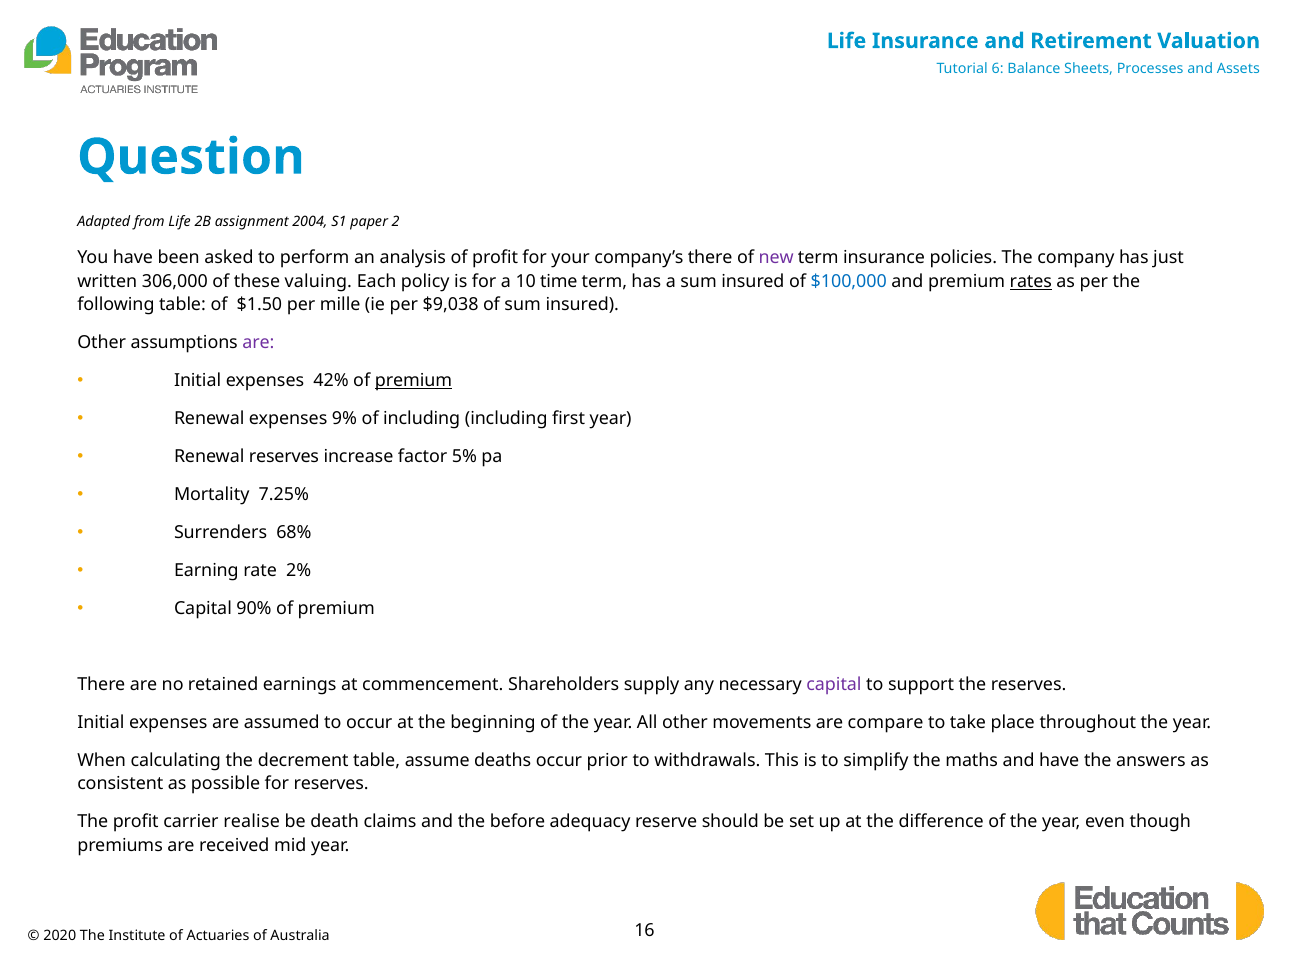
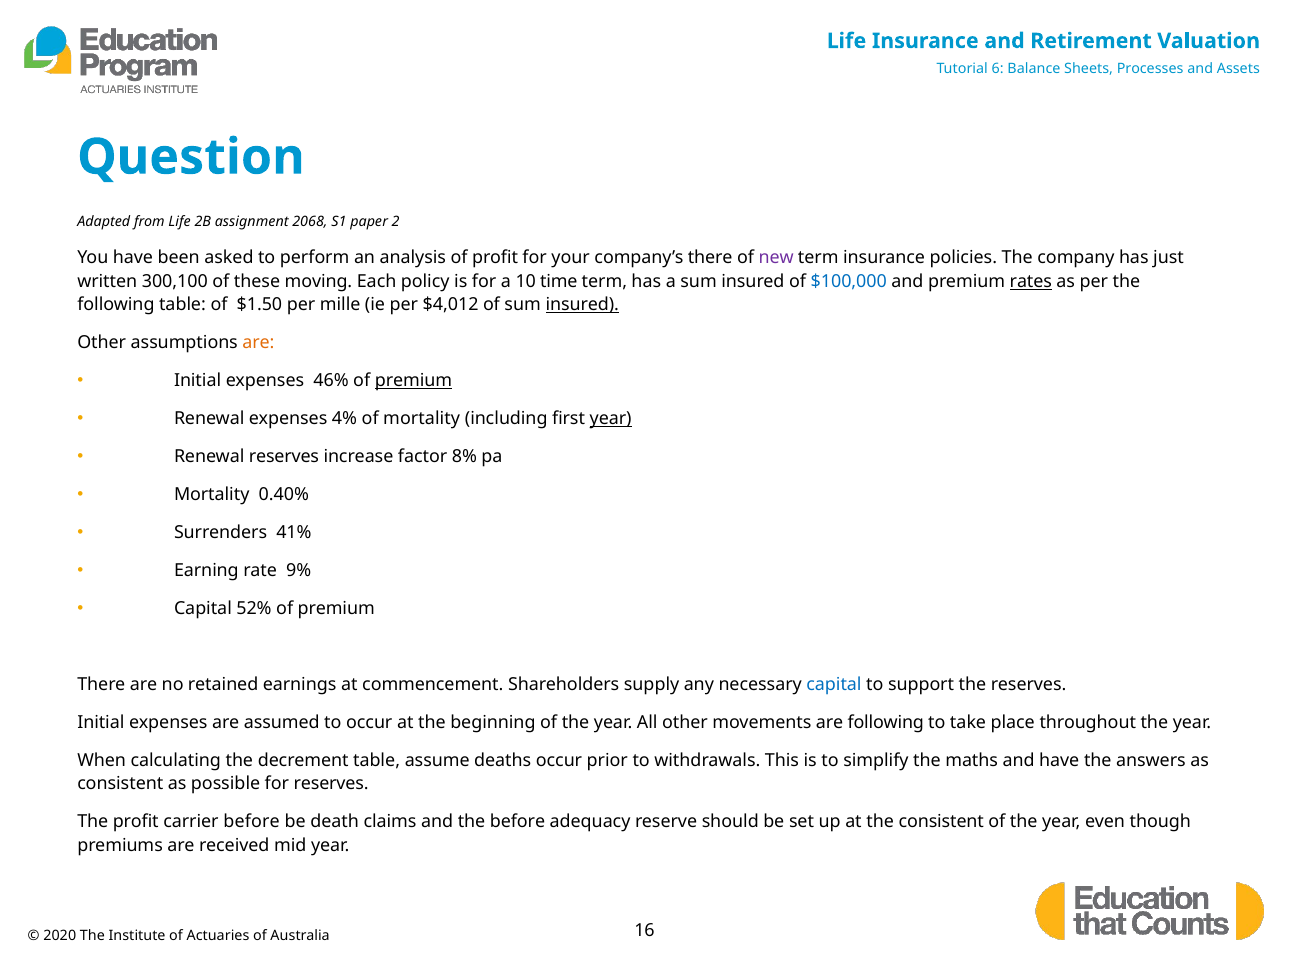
2004: 2004 -> 2068 (310, 222)
306,000: 306,000 -> 300,100 (175, 282)
valuing: valuing -> moving (318, 282)
$9,038: $9,038 -> $4,012 (451, 305)
insured underline: none -> present (582, 305)
are colour: purple -> orange (258, 343)
42%: 42% -> 46% (331, 381)
9%: 9% -> 4% (345, 419)
of including: including -> mortality (422, 419)
year underline: none -> present (611, 419)
5%: 5% -> 8% (464, 457)
7.25%: 7.25% -> 0.40% (284, 495)
68%: 68% -> 41% (294, 533)
2%: 2% -> 9% (299, 571)
90%: 90% -> 52% (254, 609)
capital colour: purple -> blue (834, 685)
are compare: compare -> following (886, 723)
carrier realise: realise -> before (252, 822)
the difference: difference -> consistent (941, 822)
